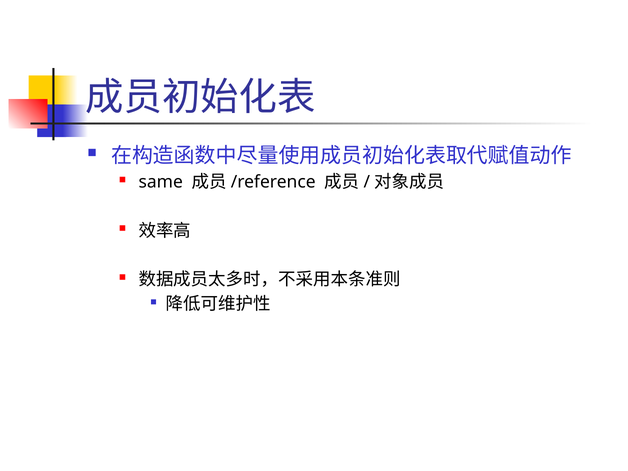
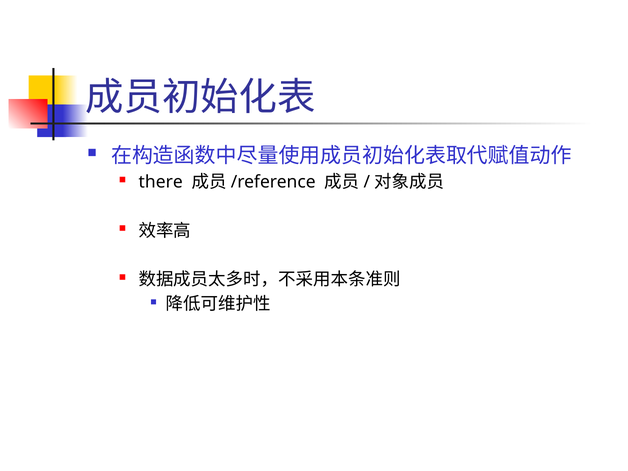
same: same -> there (161, 182)
